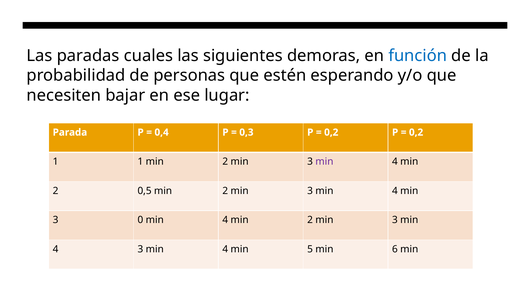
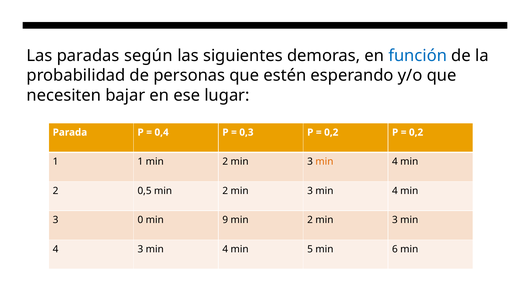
cuales: cuales -> según (148, 56)
min colour: purple -> orange (324, 162)
0 min 4: 4 -> 9 (225, 220)
